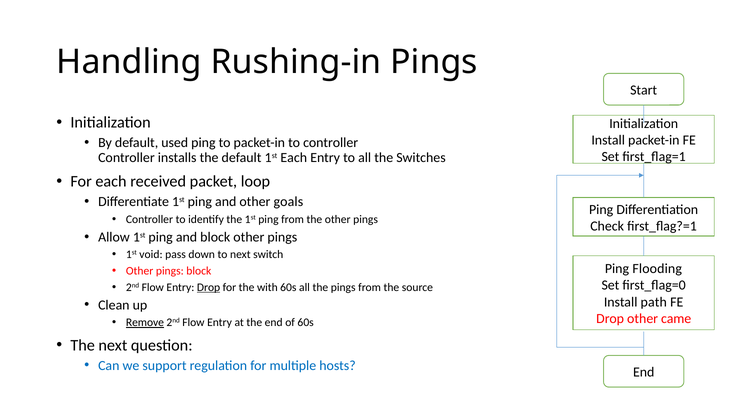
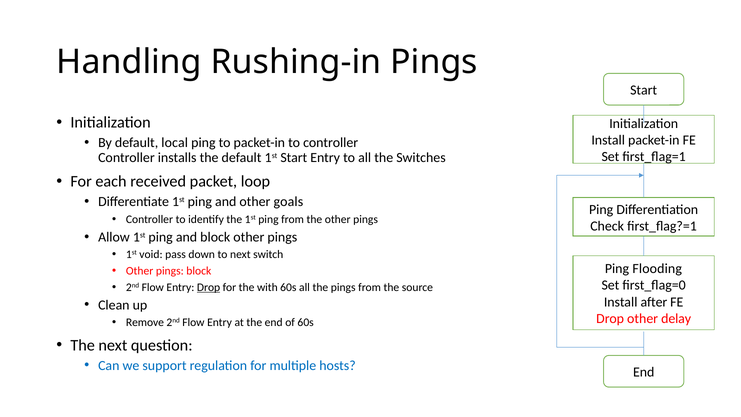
used: used -> local (175, 143)
1st Each: Each -> Start (294, 158)
path: path -> after (654, 302)
came: came -> delay (676, 319)
Remove underline: present -> none (145, 322)
